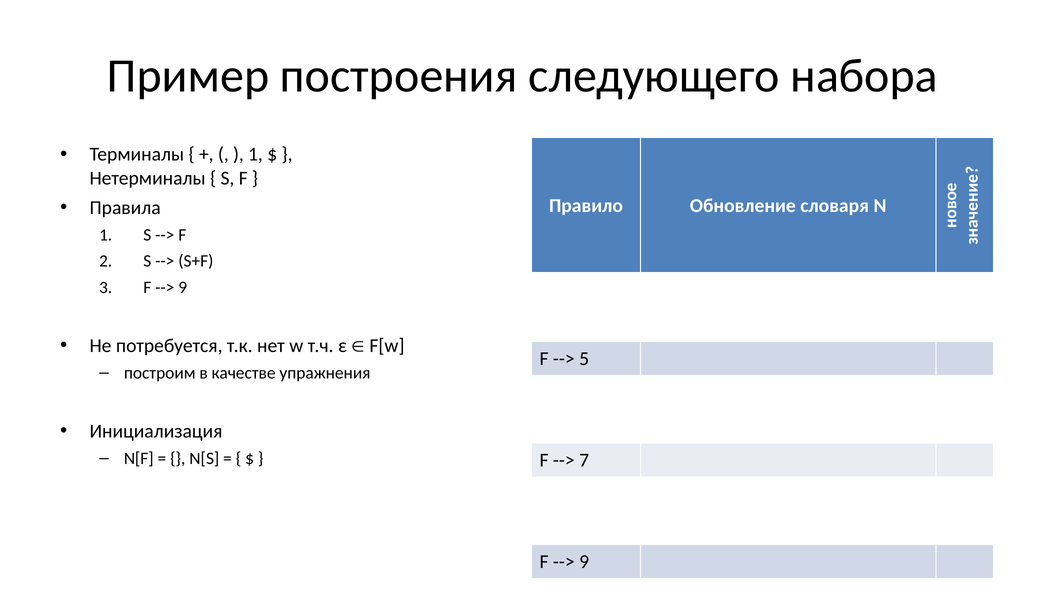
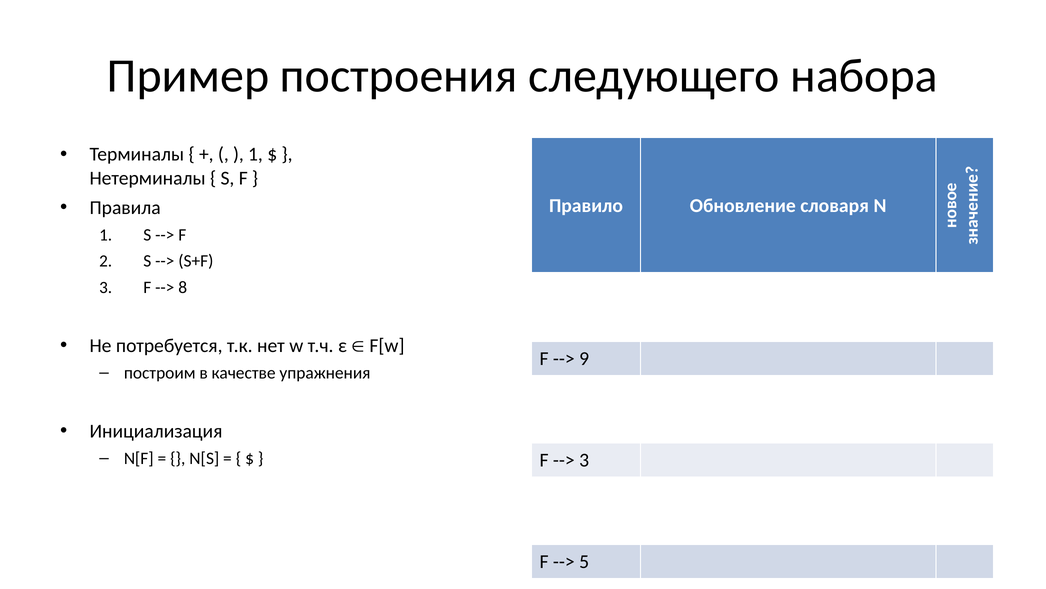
9: 9 -> 8 (183, 287)
5: 5 -> 9 (584, 358)
7: 7 -> 3 (584, 460)
9: 9 -> 5 (584, 561)
